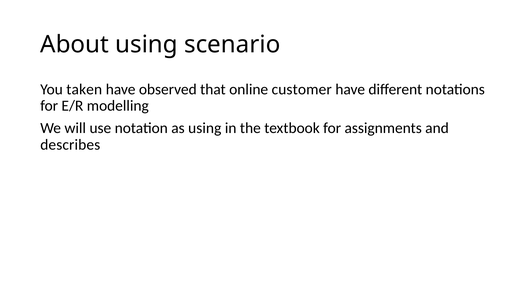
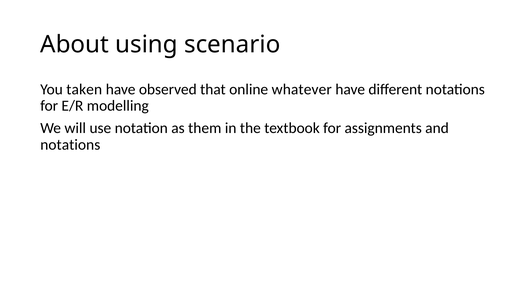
customer: customer -> whatever (302, 89)
as using: using -> them (205, 128)
describes: describes -> notations (70, 145)
